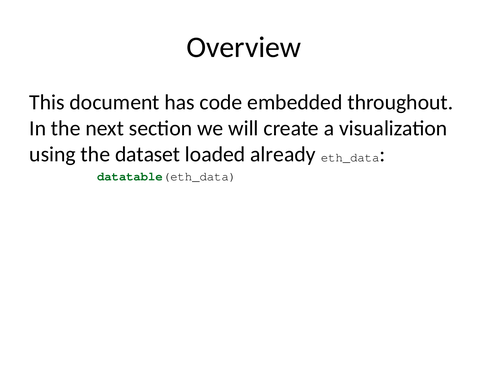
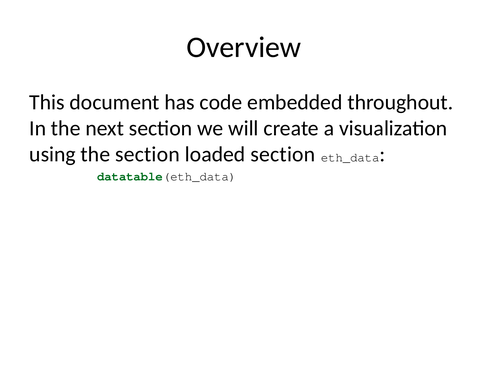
the dataset: dataset -> section (147, 154)
loaded already: already -> section (283, 154)
